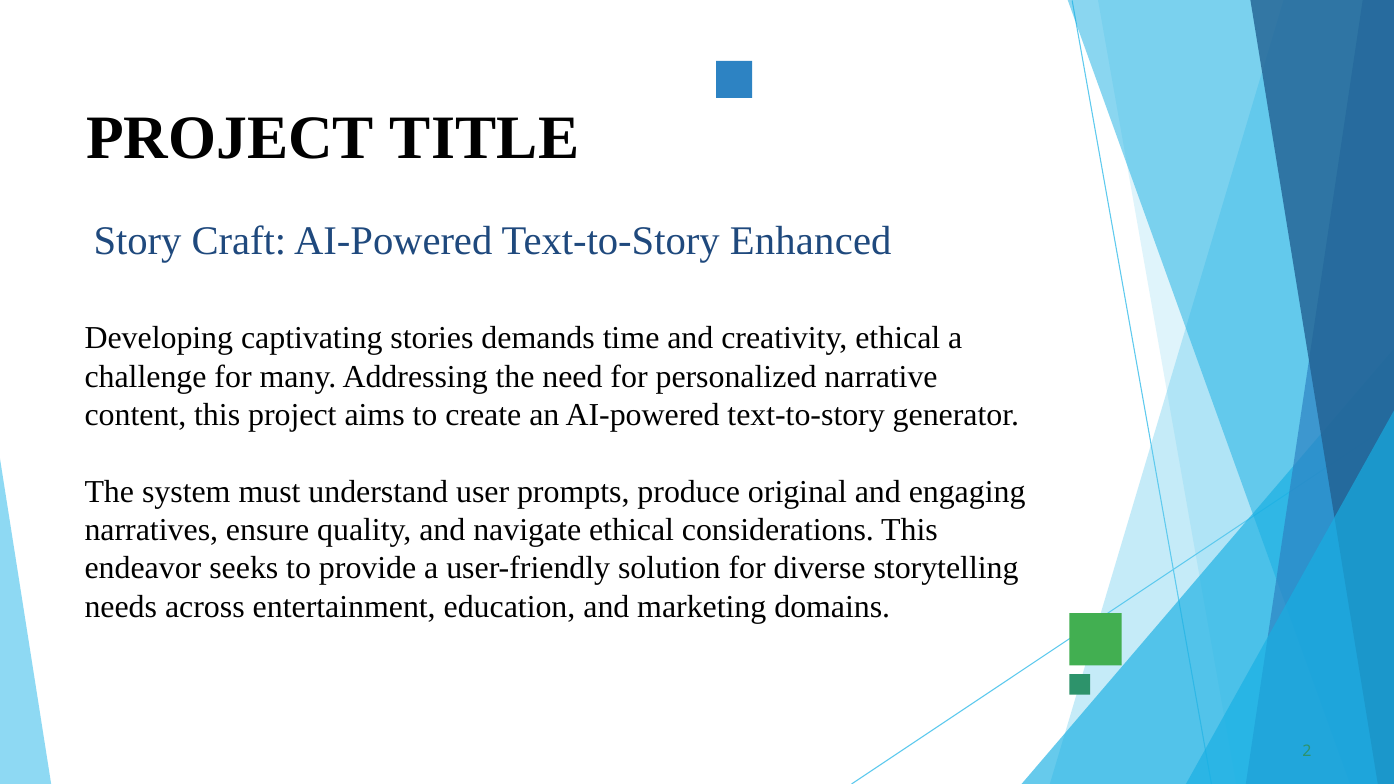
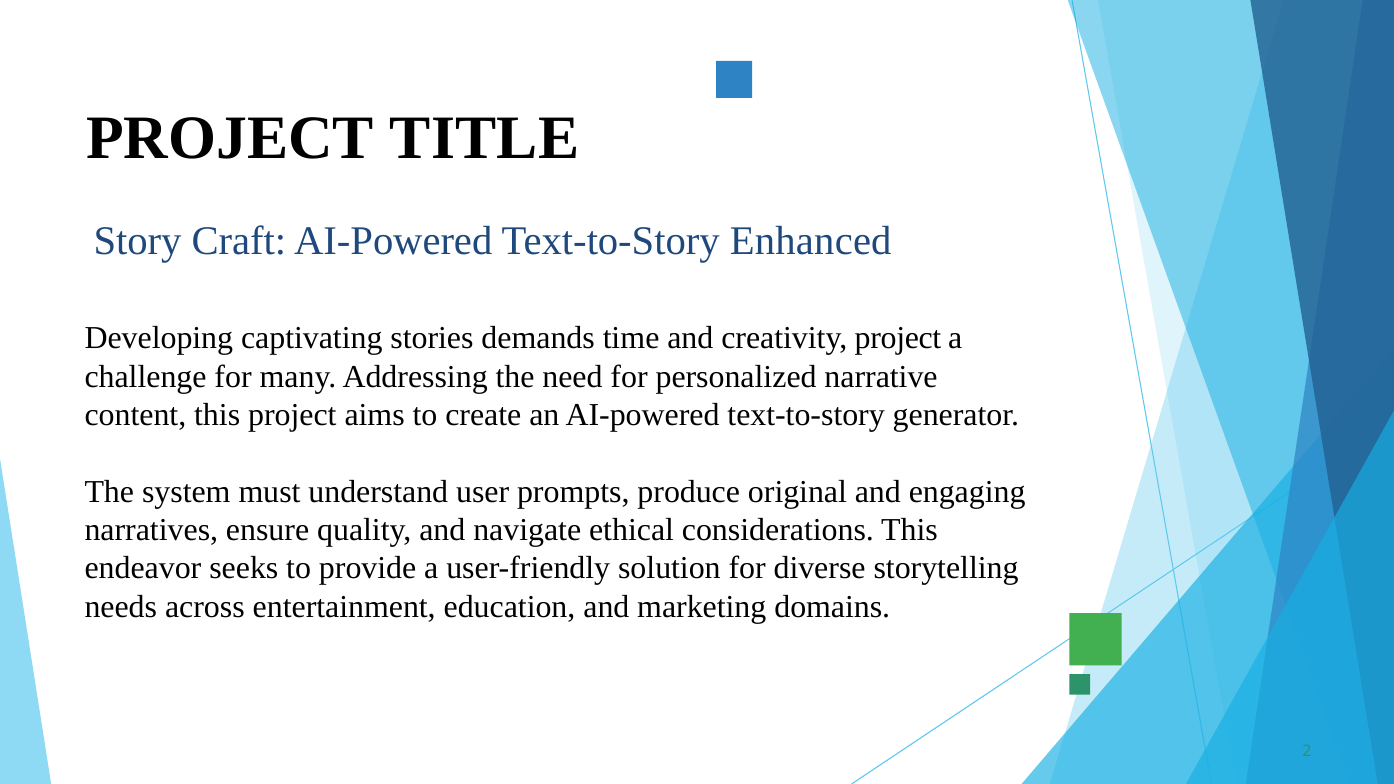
creativity ethical: ethical -> project (898, 338)
